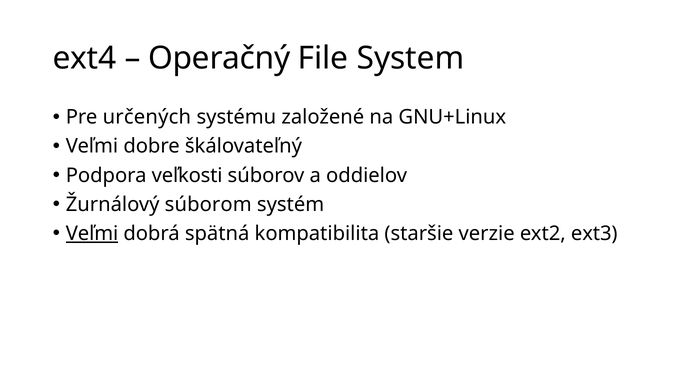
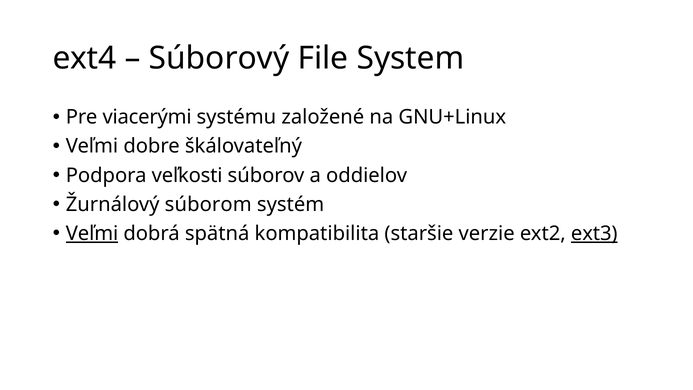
Operačný: Operačný -> Súborový (219, 58)
určených: určených -> viacerými (147, 117)
ext3 underline: none -> present (594, 233)
